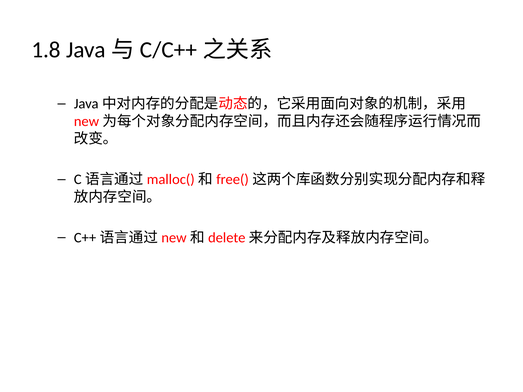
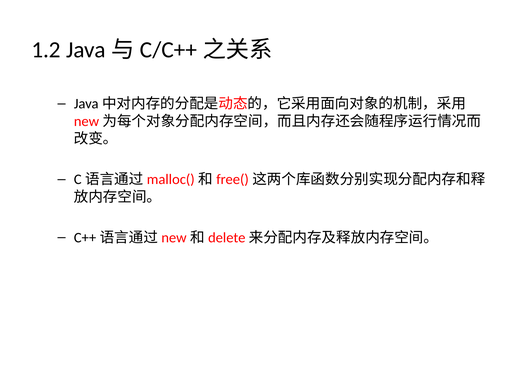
1.8: 1.8 -> 1.2 (46, 50)
